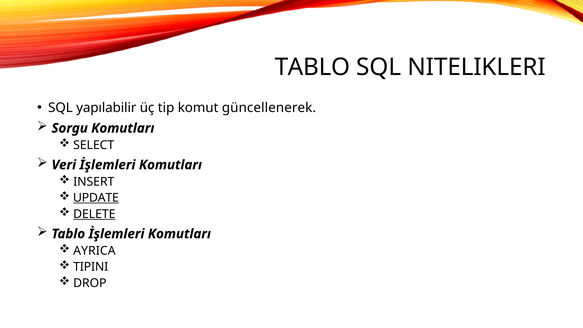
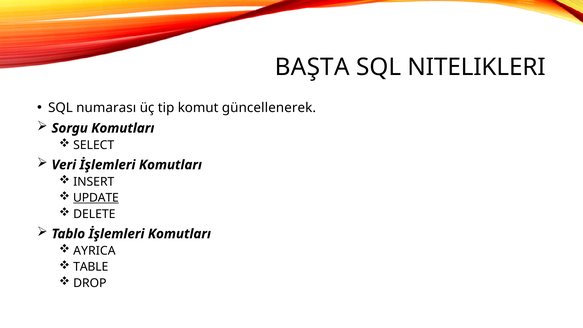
TABLO: TABLO -> BAŞTA (312, 67)
yapılabilir: yapılabilir -> numarası (106, 108)
DELETE underline: present -> none (94, 214)
TIPINI: TIPINI -> TABLE (91, 267)
